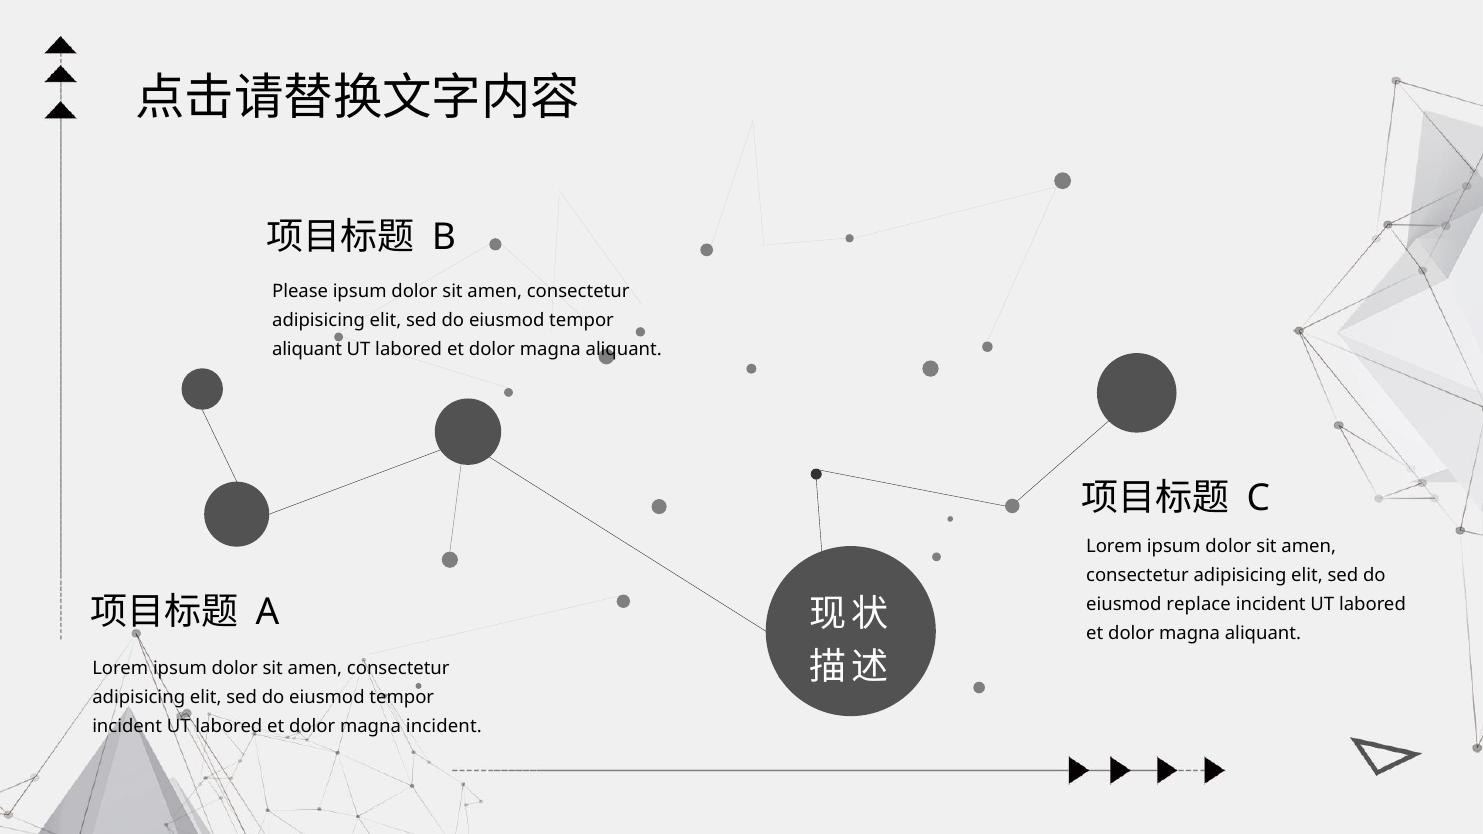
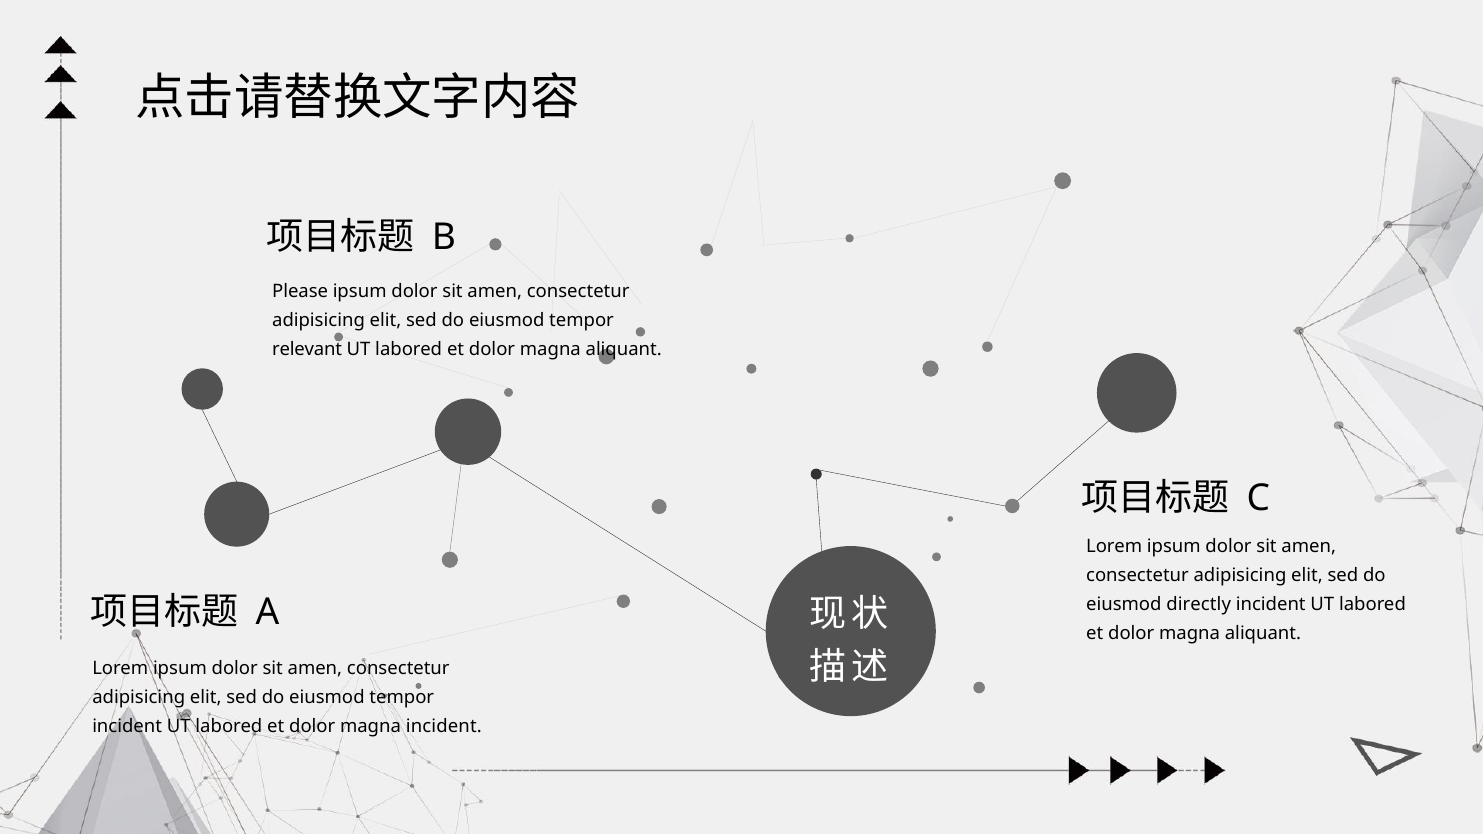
aliquant: aliquant -> relevant (307, 349)
replace: replace -> directly (1199, 604)
